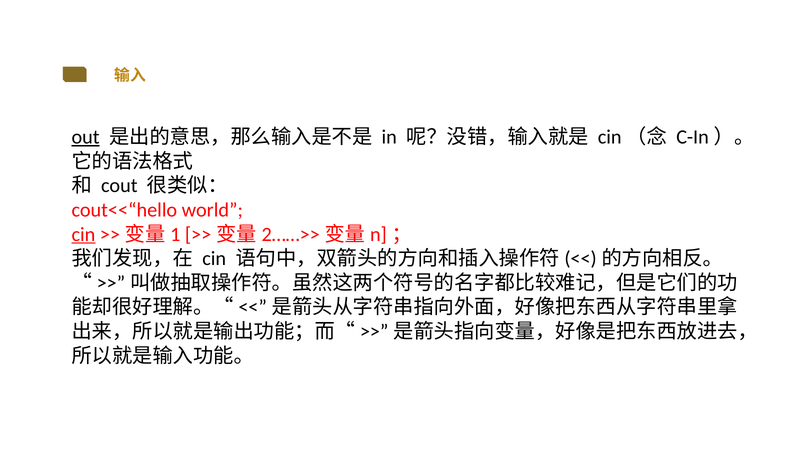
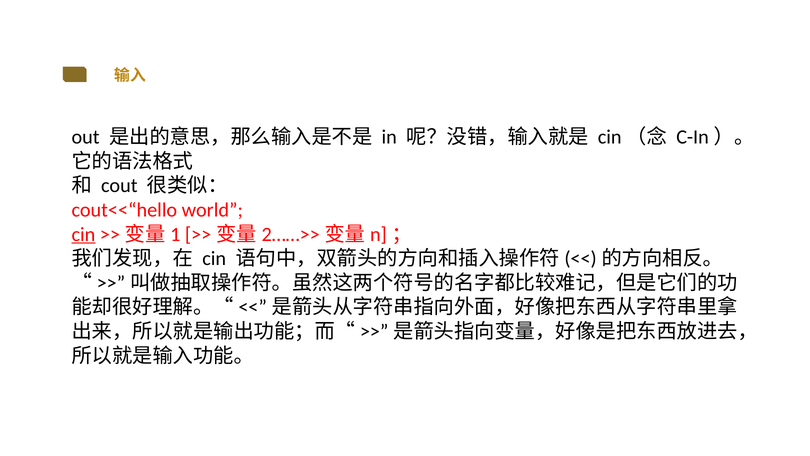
out underline: present -> none (86, 137)
